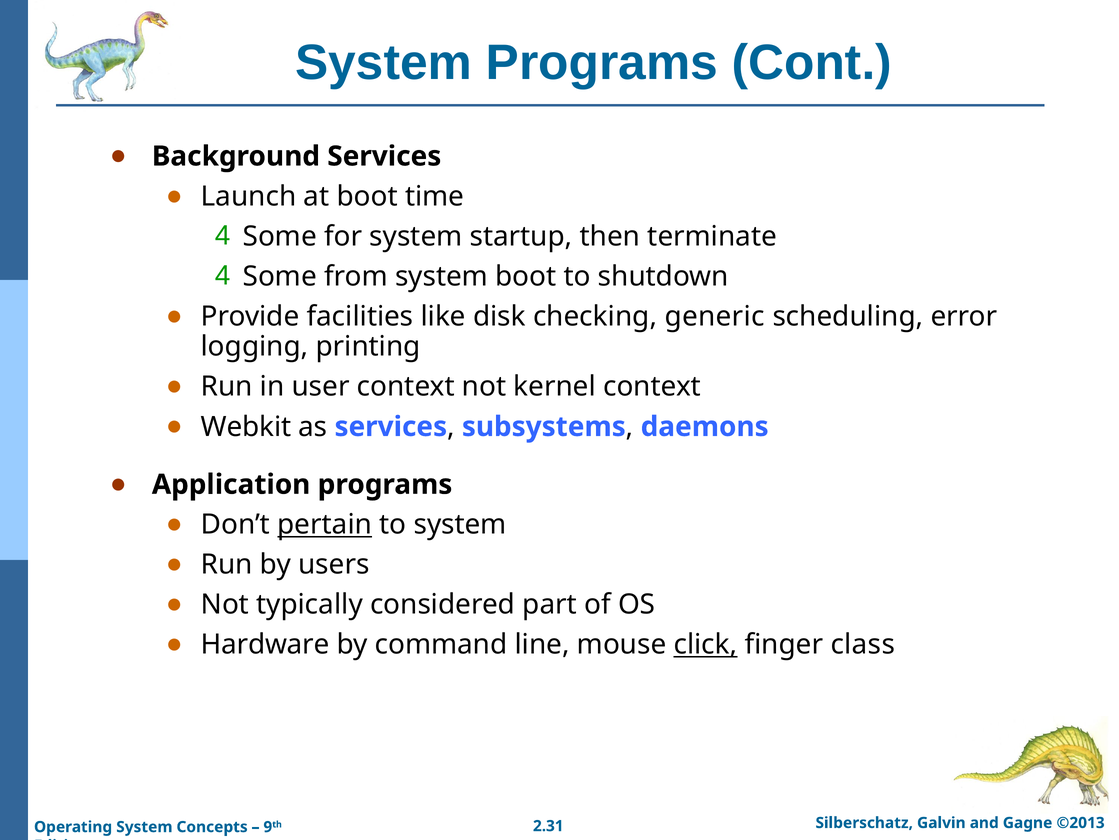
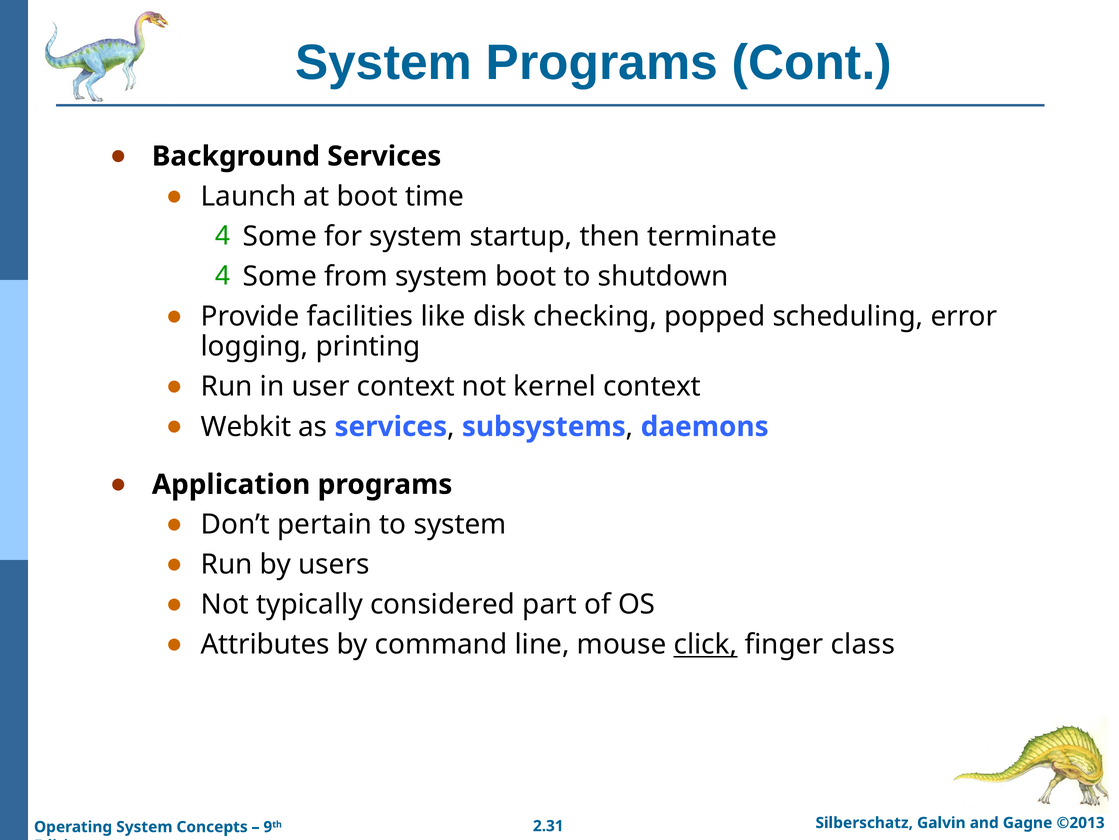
generic: generic -> popped (715, 316)
pertain underline: present -> none (325, 524)
Hardware: Hardware -> Attributes (265, 644)
